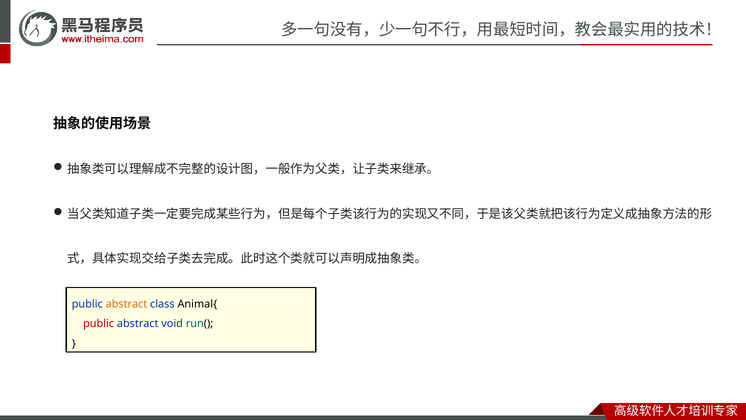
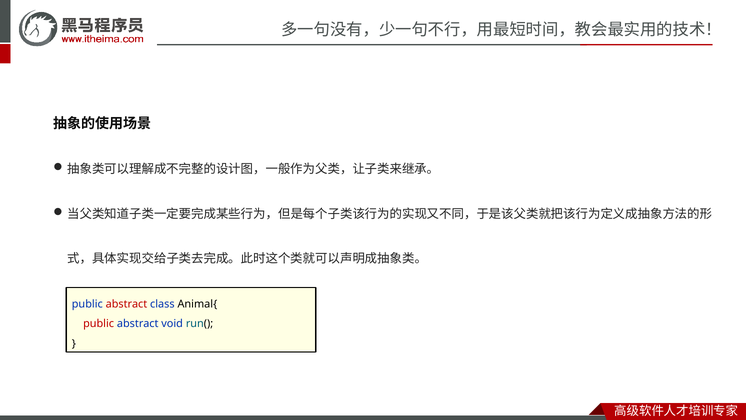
abstract colour: orange -> red (126, 304)
